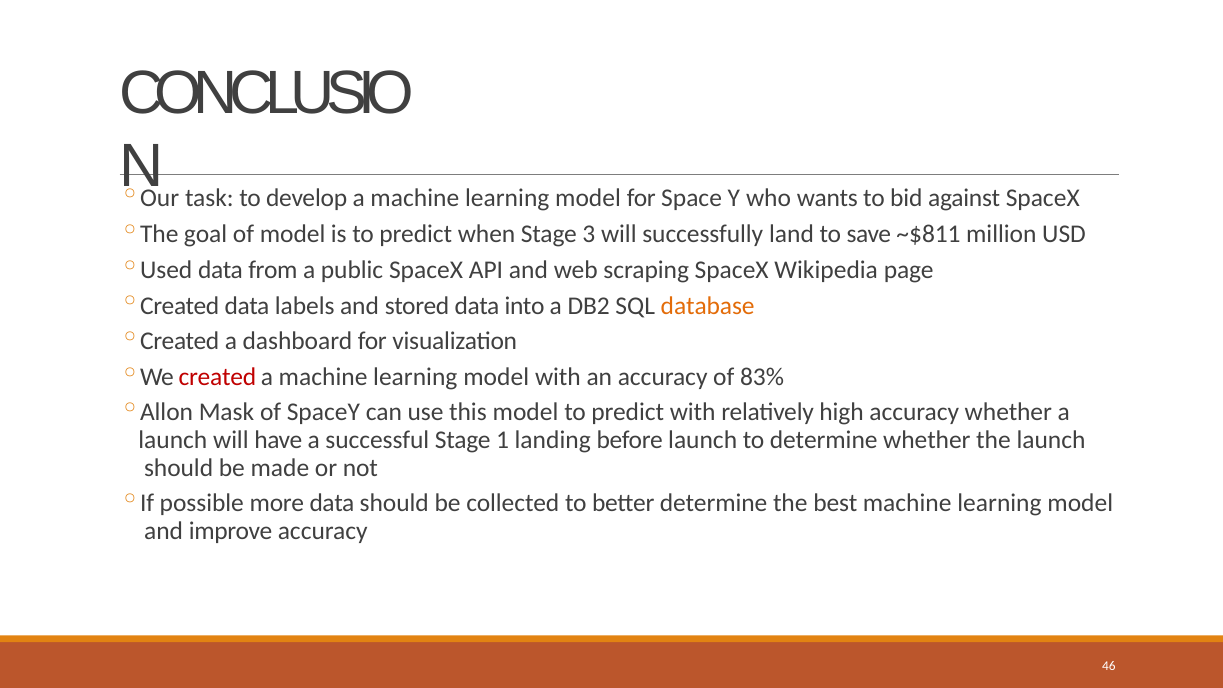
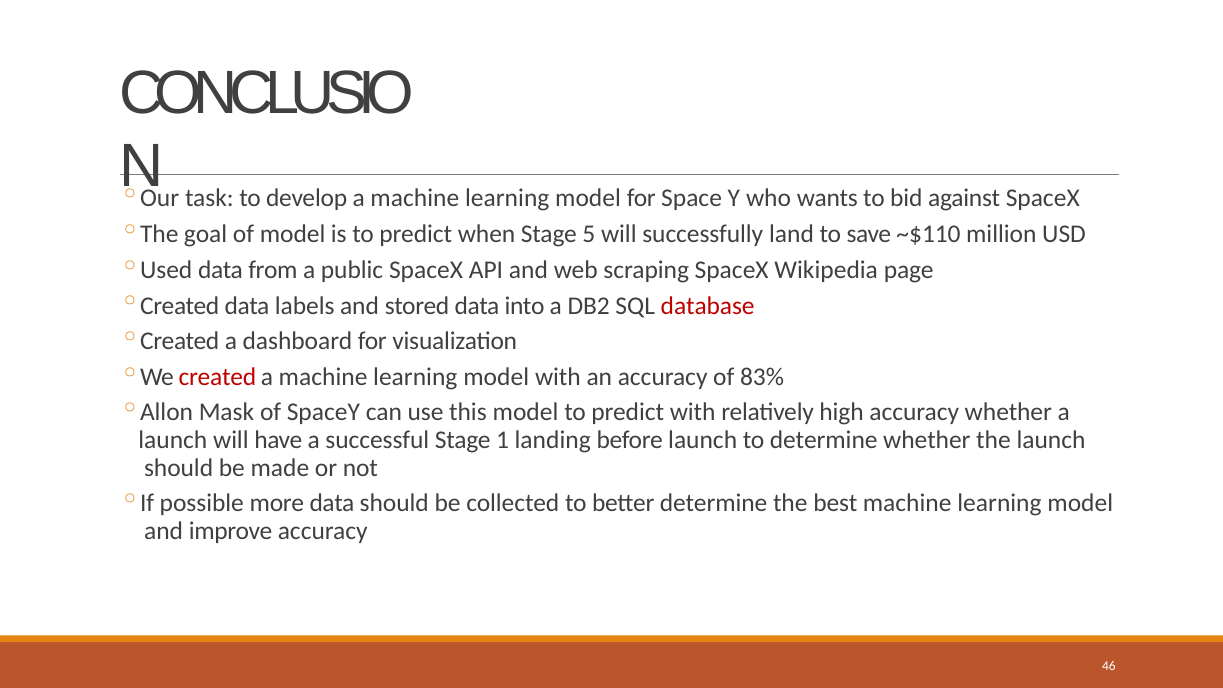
3: 3 -> 5 (589, 234)
~$811: ~$811 -> ~$110 (929, 234)
database colour: orange -> red (708, 306)
